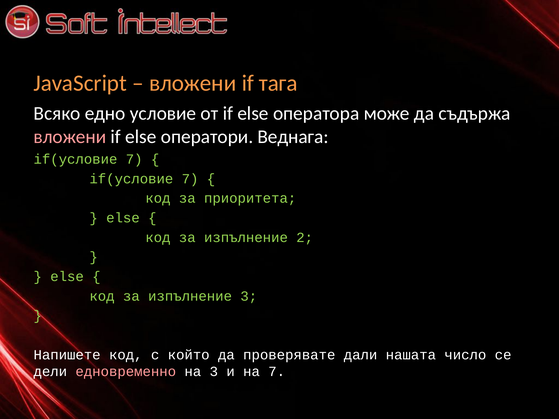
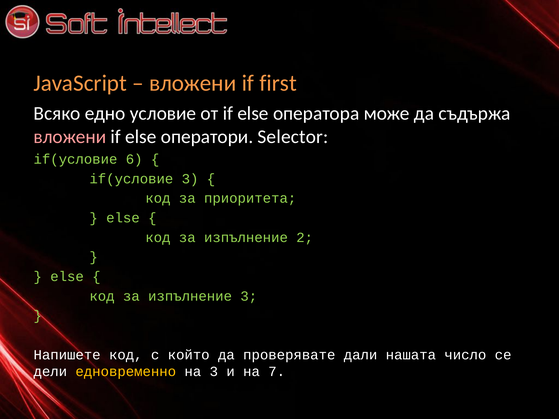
тага: тага -> first (278, 83)
Веднага: Веднага -> Selector (293, 137)
7: 7 -> 6 (134, 159)
7: 7 -> 3 (190, 179)
едновременно colour: pink -> yellow (126, 372)
